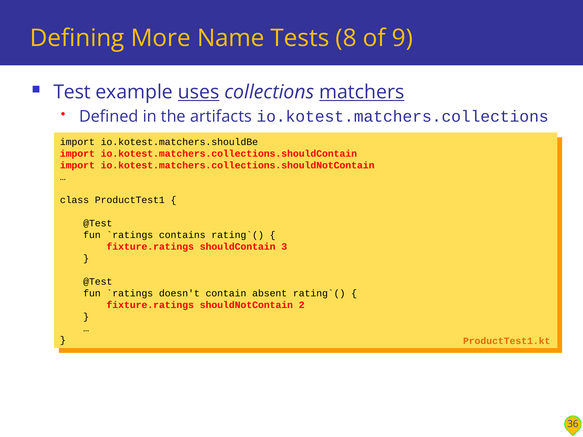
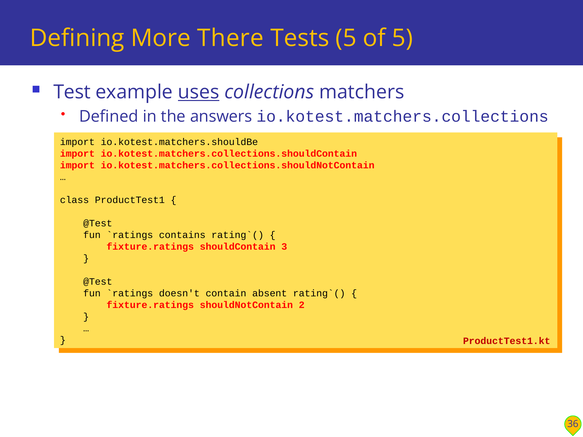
Name: Name -> There (231, 38)
Tests 8: 8 -> 5 (346, 38)
of 9: 9 -> 5 (402, 38)
matchers underline: present -> none (362, 92)
artifacts: artifacts -> answers (221, 117)
ProductTest1.kt colour: orange -> red (507, 341)
